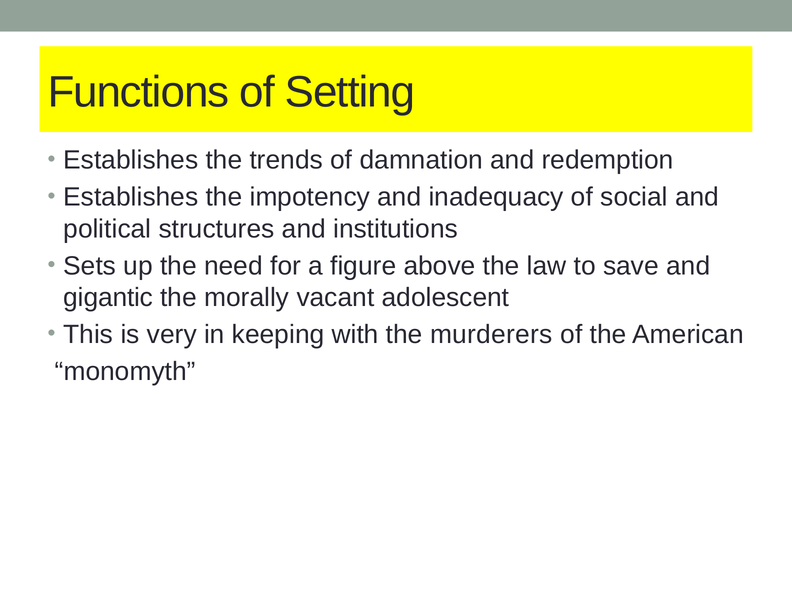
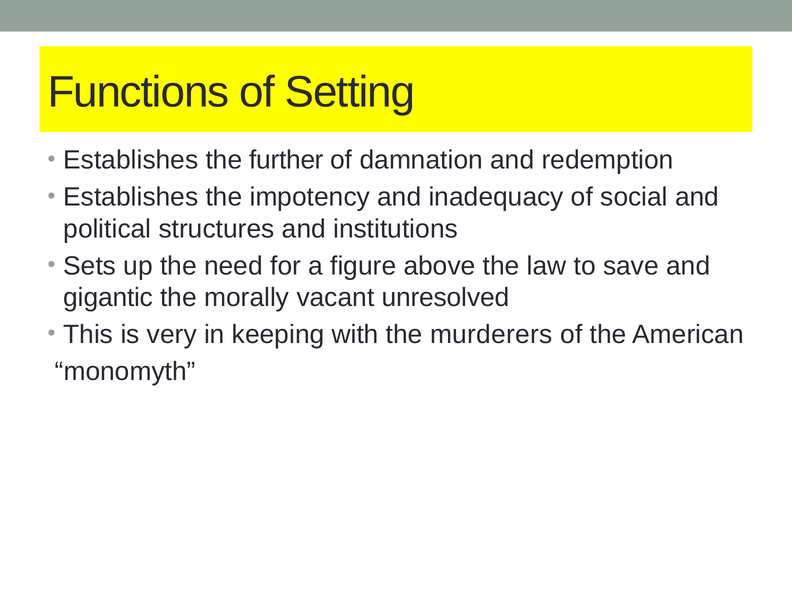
trends: trends -> further (286, 160)
adolescent: adolescent -> unresolved (446, 298)
